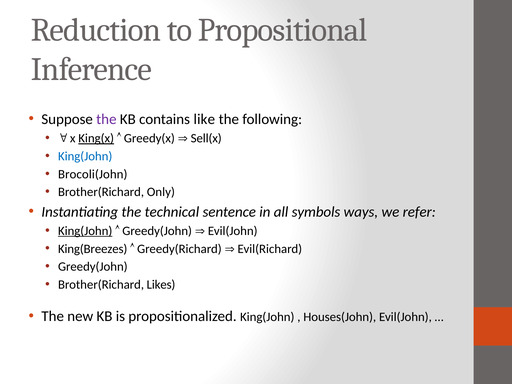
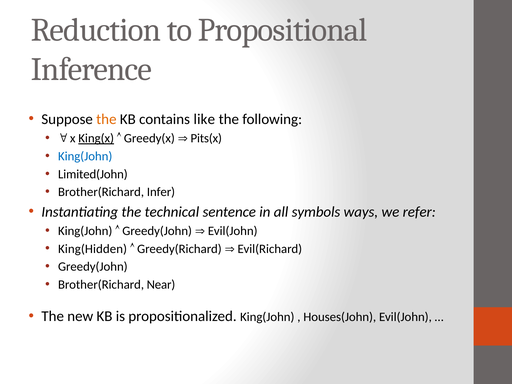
the colour: purple -> orange (106, 119)
Sell(x: Sell(x -> Pits(x (206, 138)
Brocoli(John: Brocoli(John -> Limited(John (93, 174)
Only: Only -> Infer (161, 192)
King(John underline: present -> none (85, 231)
King(Breezes: King(Breezes -> King(Hidden (93, 249)
Likes: Likes -> Near (161, 285)
